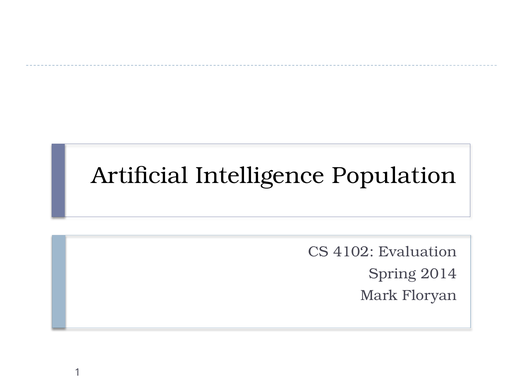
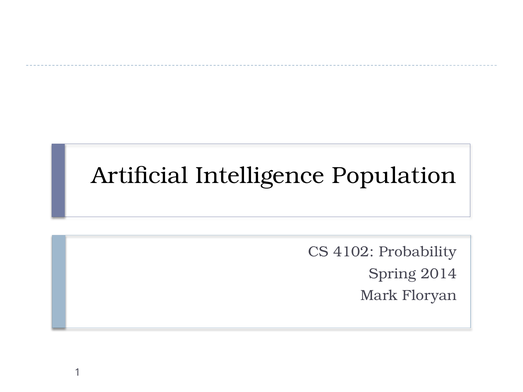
Evaluation: Evaluation -> Probability (418, 252)
